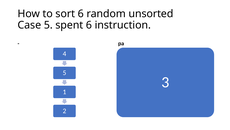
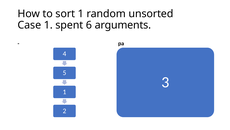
sort 6: 6 -> 1 (81, 14)
Case 5: 5 -> 1 (48, 25)
instruction: instruction -> arguments (123, 25)
